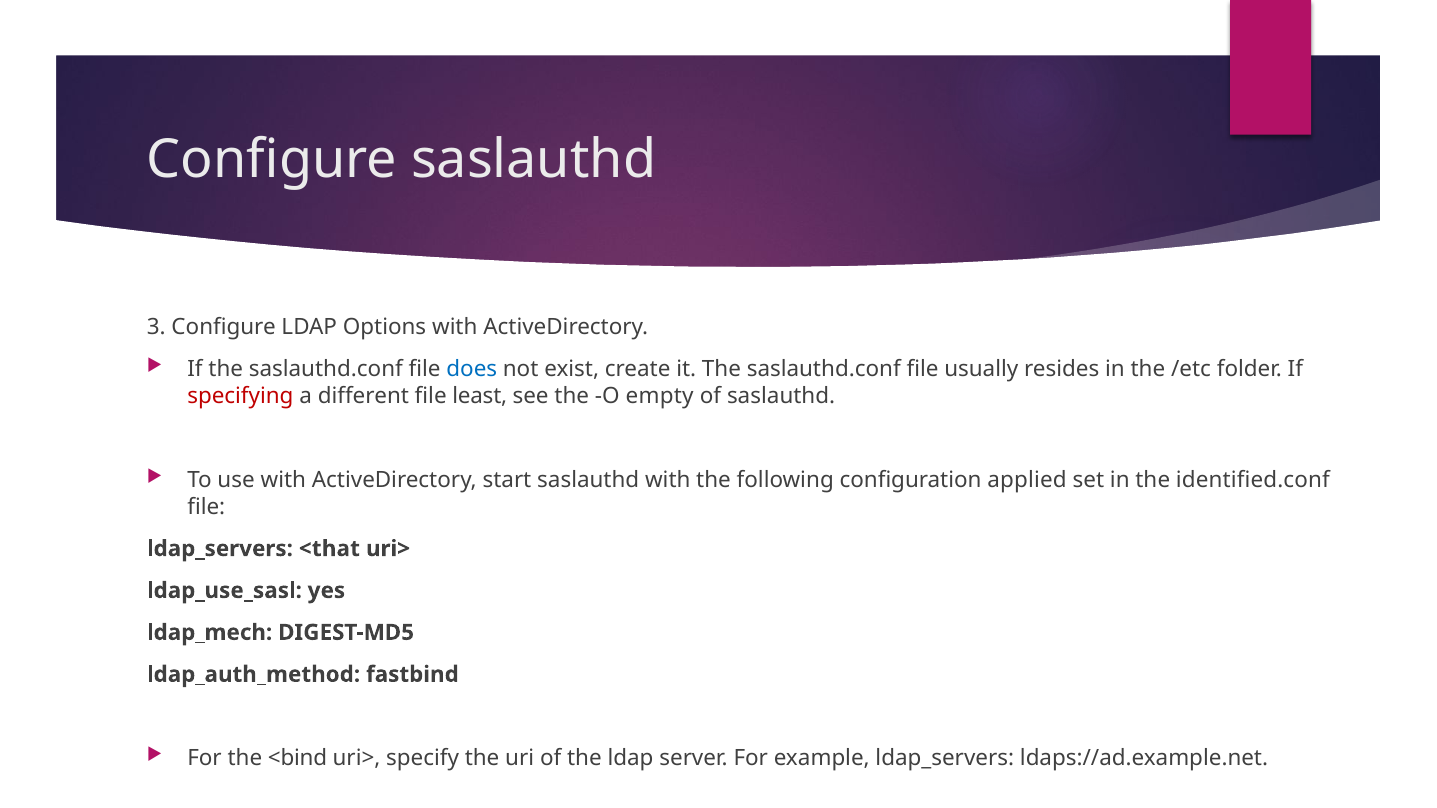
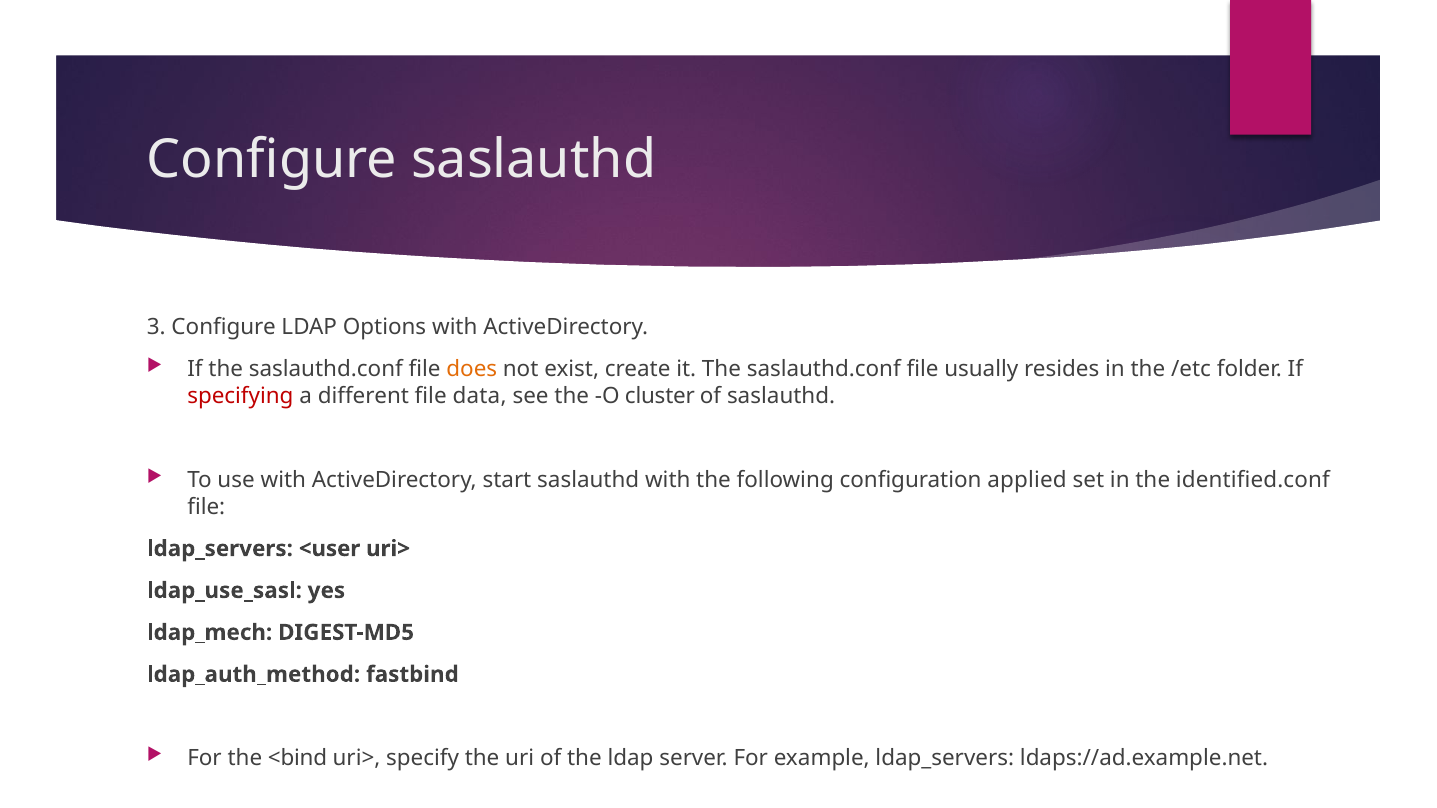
does colour: blue -> orange (472, 369)
least: least -> data (480, 396)
empty: empty -> cluster (660, 396)
<that: <that -> <user (330, 549)
